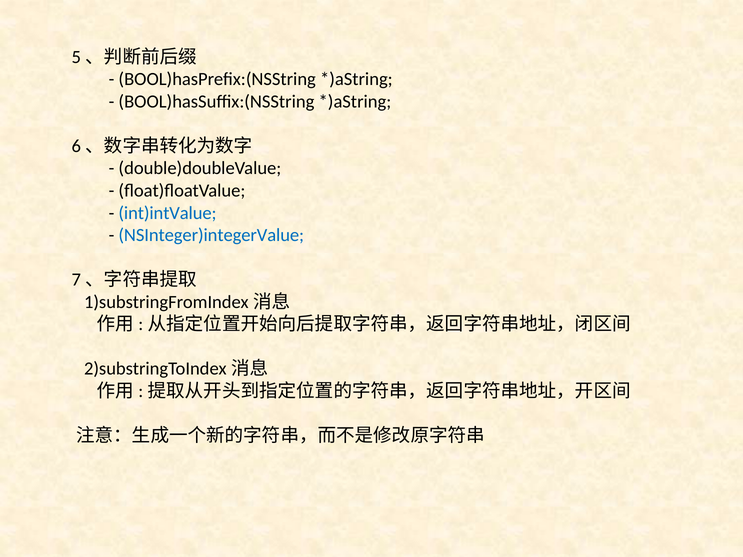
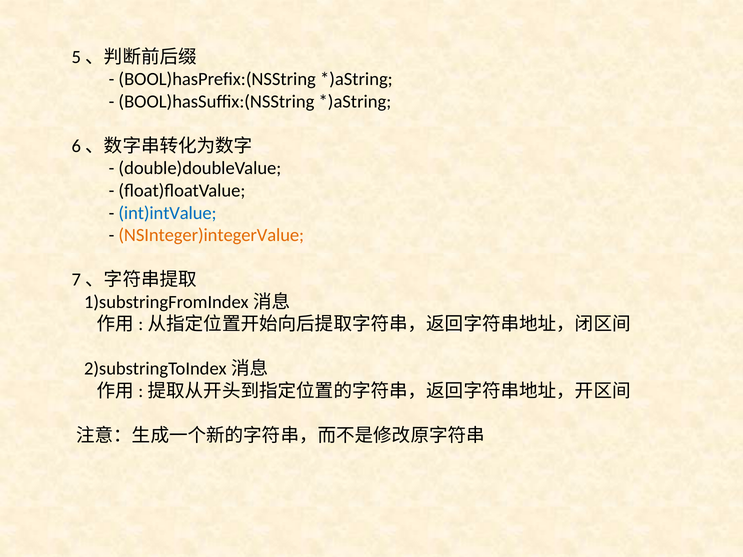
NSInteger)integerValue colour: blue -> orange (211, 235)
